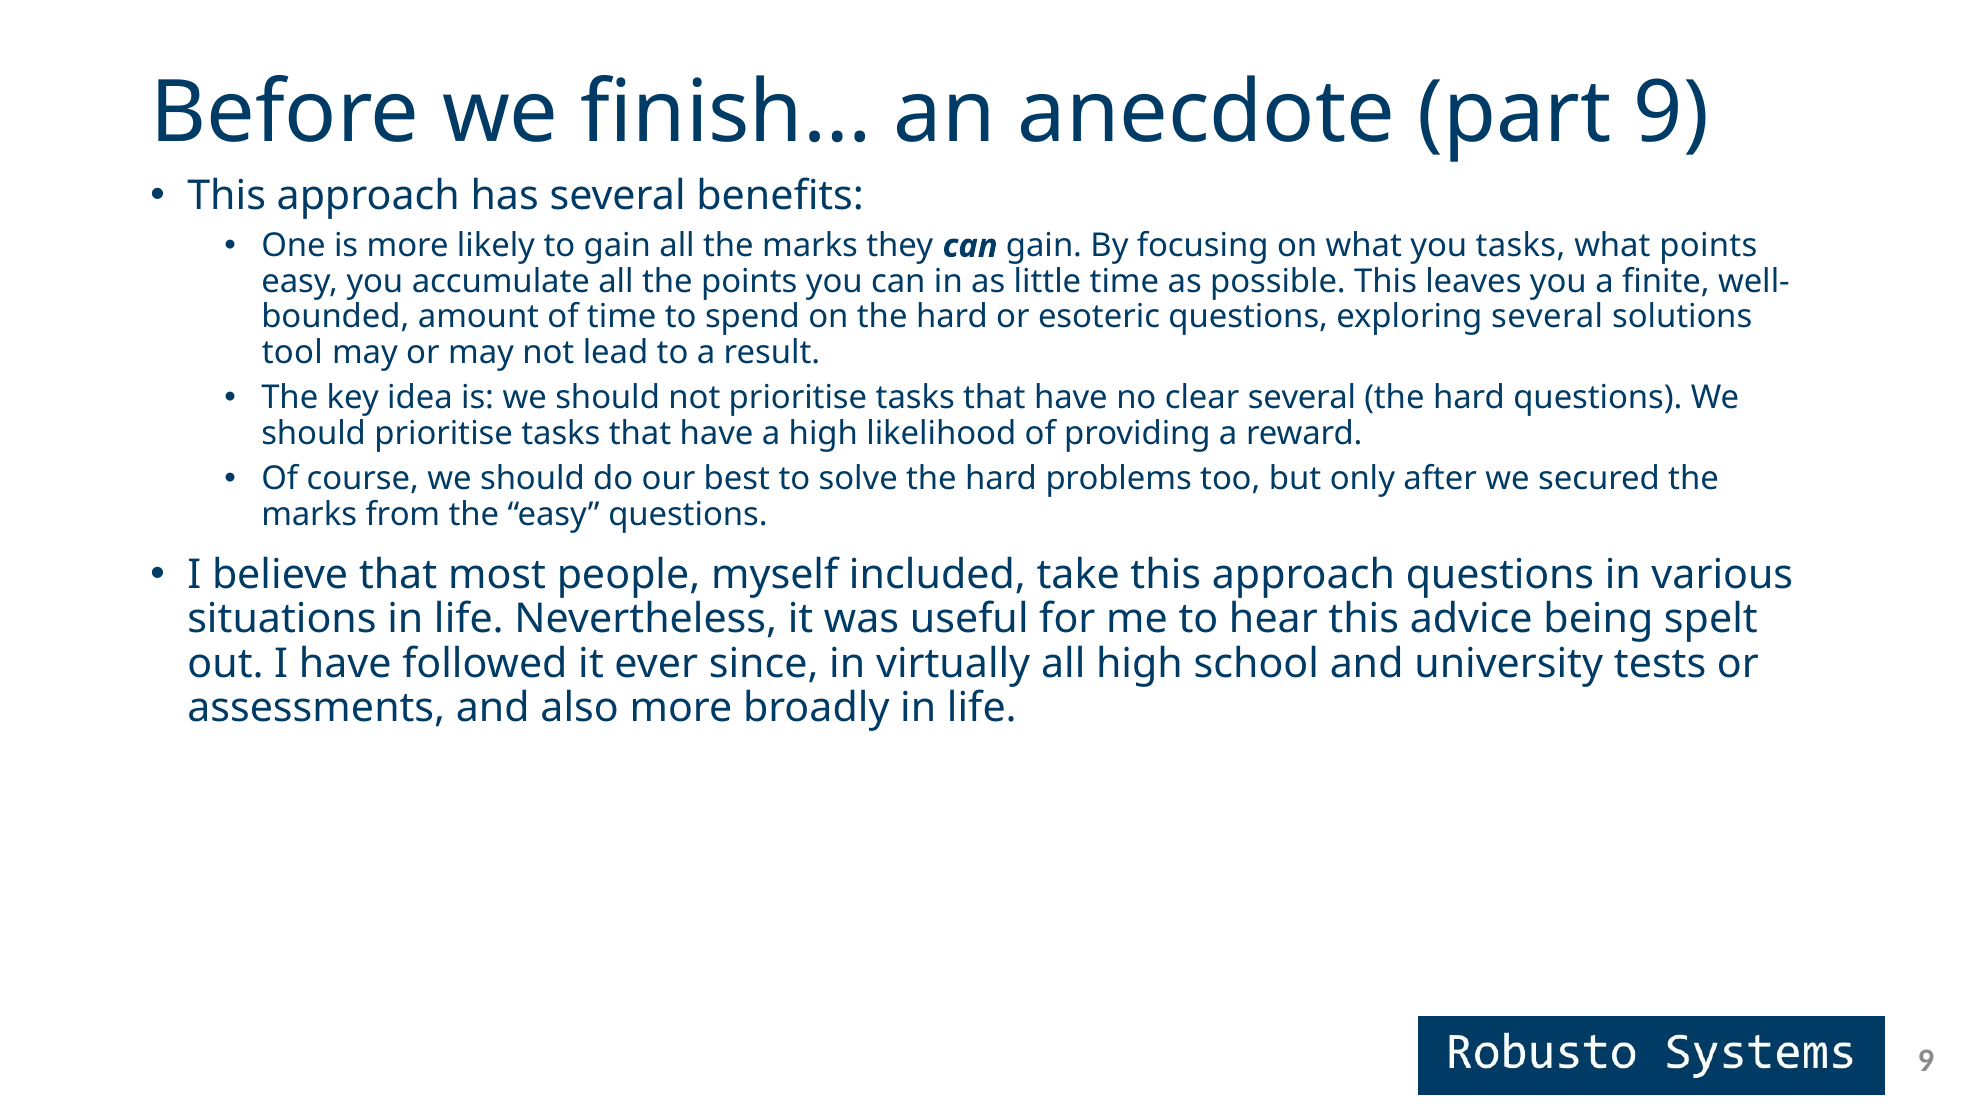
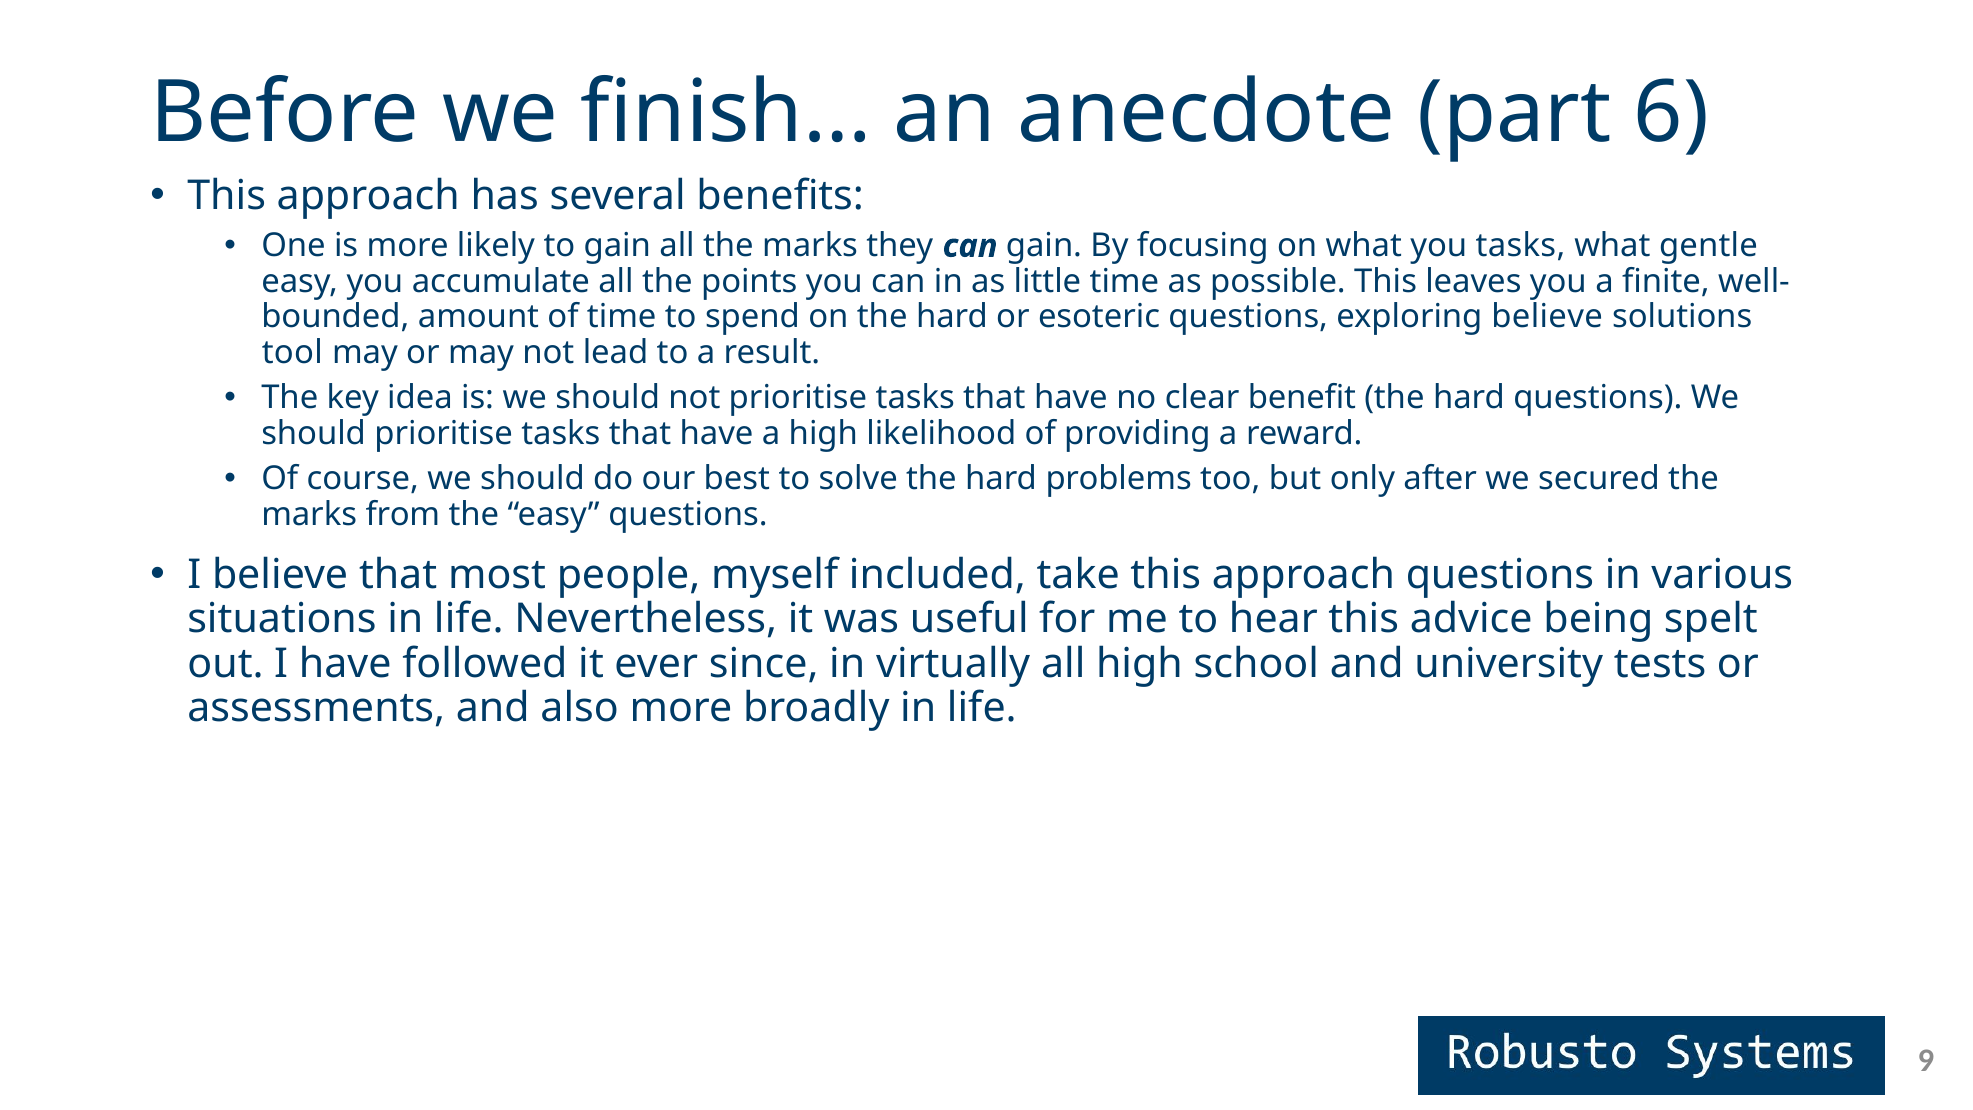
part 9: 9 -> 6 (1672, 112)
what points: points -> gentle (1708, 246)
exploring several: several -> believe (1547, 317)
clear several: several -> benefit (1302, 398)
